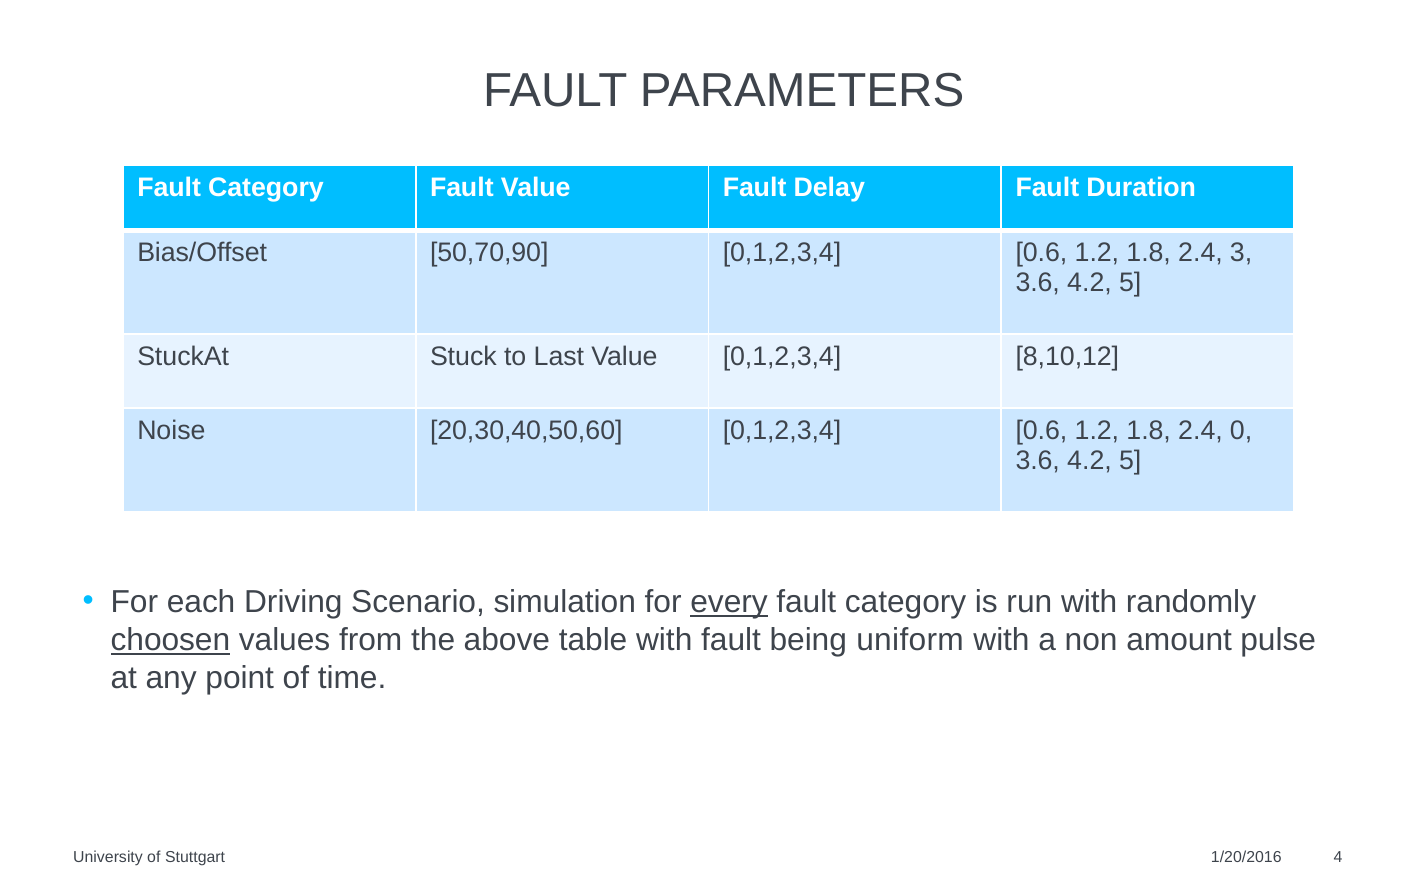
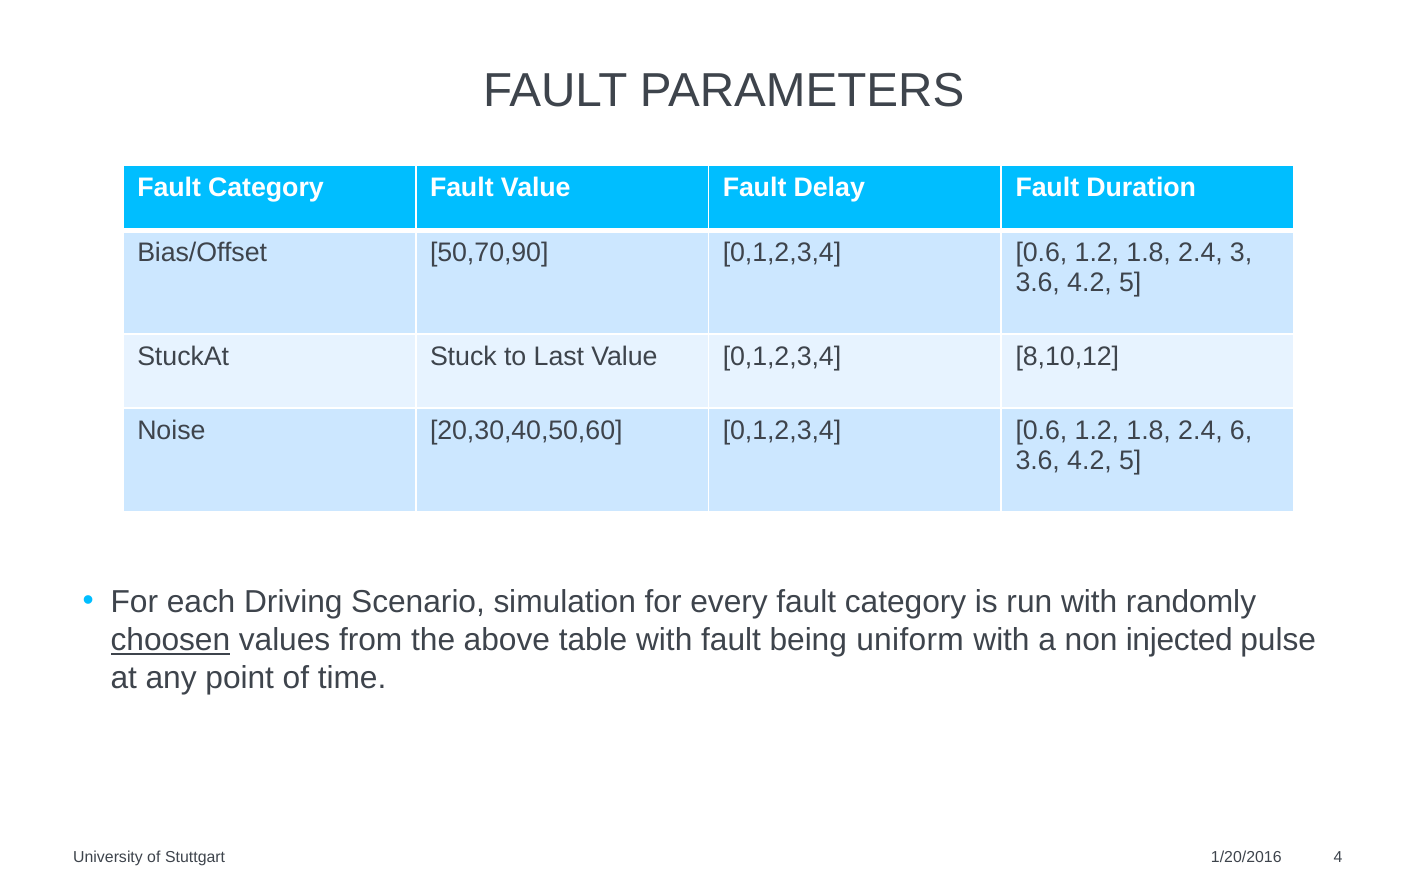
0: 0 -> 6 (1241, 430)
every underline: present -> none (729, 602)
amount: amount -> injected (1179, 640)
